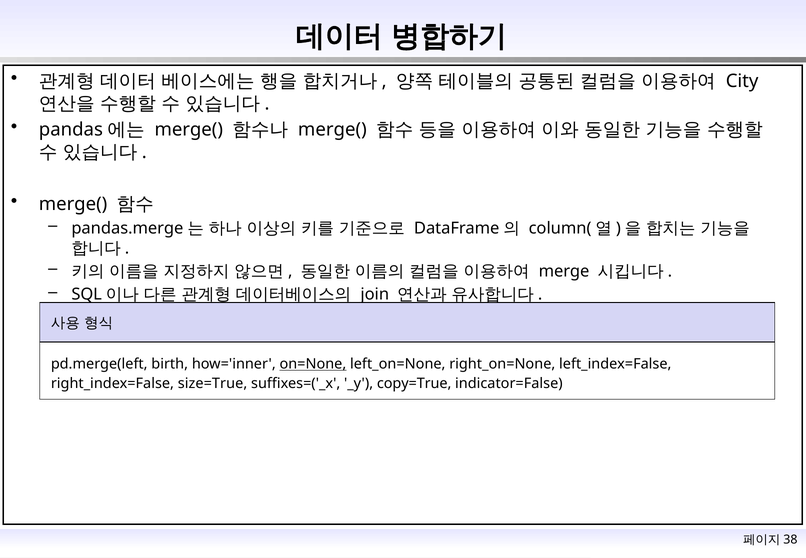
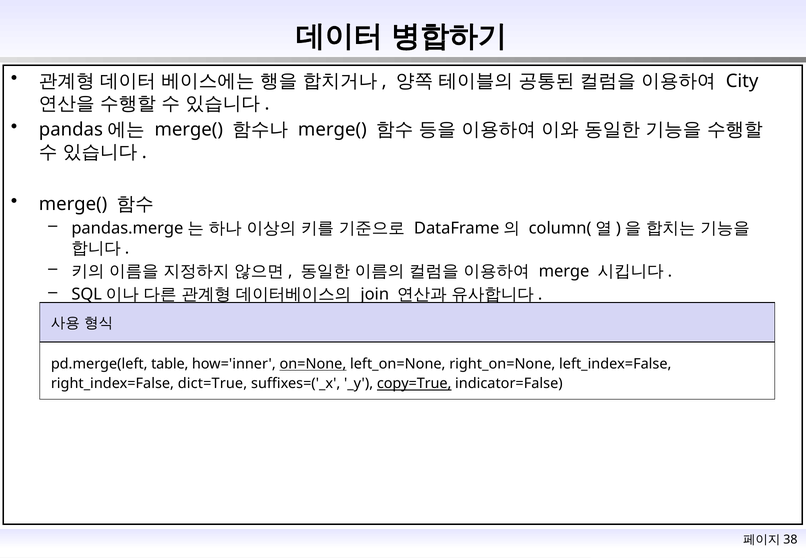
birth: birth -> table (170, 364)
size=True: size=True -> dict=True (212, 384)
copy=True underline: none -> present (414, 384)
